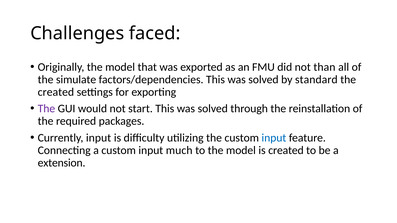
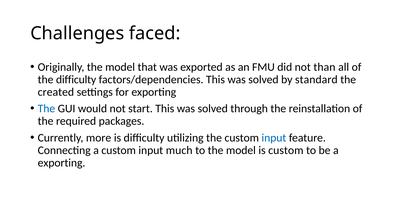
the simulate: simulate -> difficulty (76, 80)
The colour: purple -> blue (46, 109)
Currently input: input -> more (99, 138)
is created: created -> custom (286, 150)
extension: extension -> exporting (62, 163)
